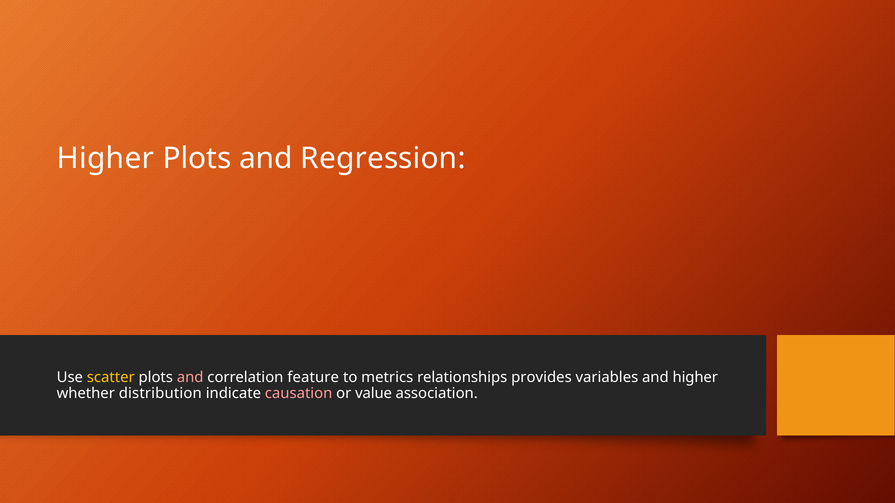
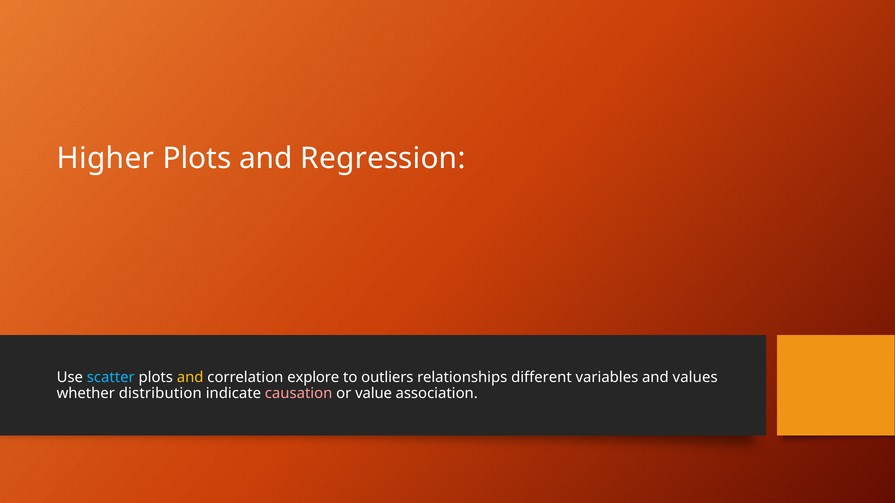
scatter colour: yellow -> light blue (111, 378)
and colour: pink -> yellow (190, 378)
feature: feature -> explore (313, 378)
metrics: metrics -> outliers (387, 378)
provides: provides -> different (541, 378)
and higher: higher -> values (695, 378)
